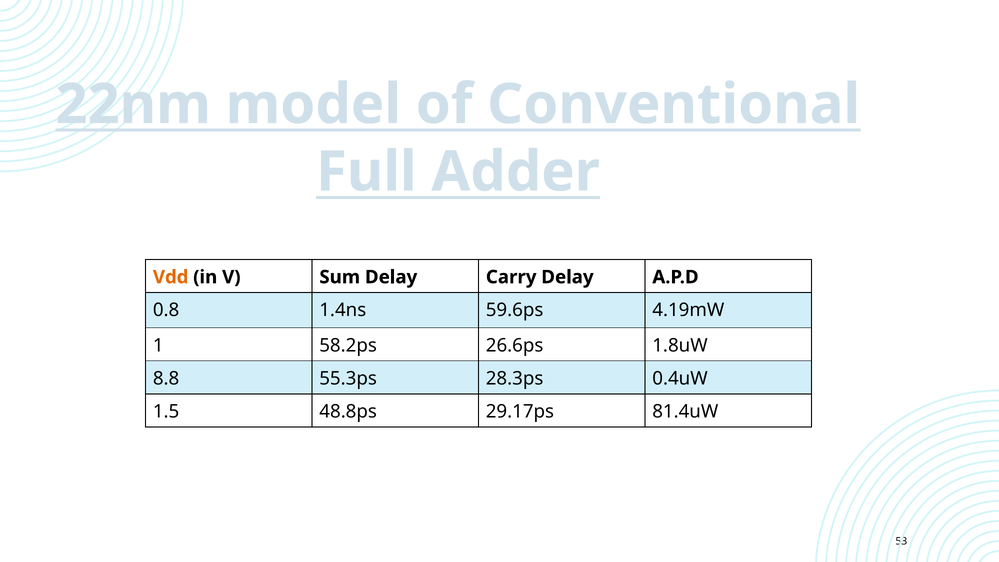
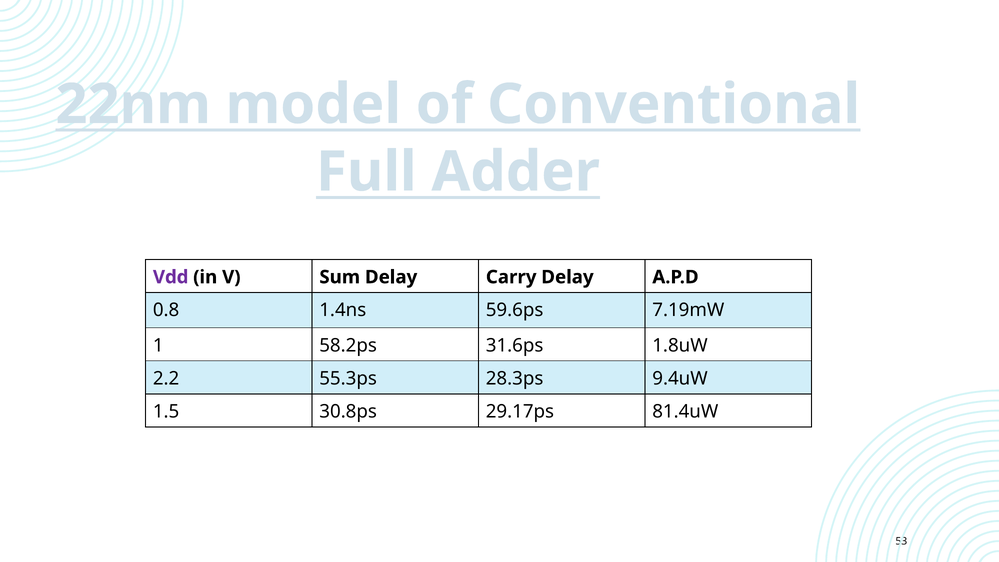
Vdd colour: orange -> purple (171, 277)
4.19mW: 4.19mW -> 7.19mW (688, 310)
26.6ps: 26.6ps -> 31.6ps (515, 345)
8.8: 8.8 -> 2.2 (166, 378)
0.4uW: 0.4uW -> 9.4uW (680, 378)
48.8ps: 48.8ps -> 30.8ps (348, 411)
